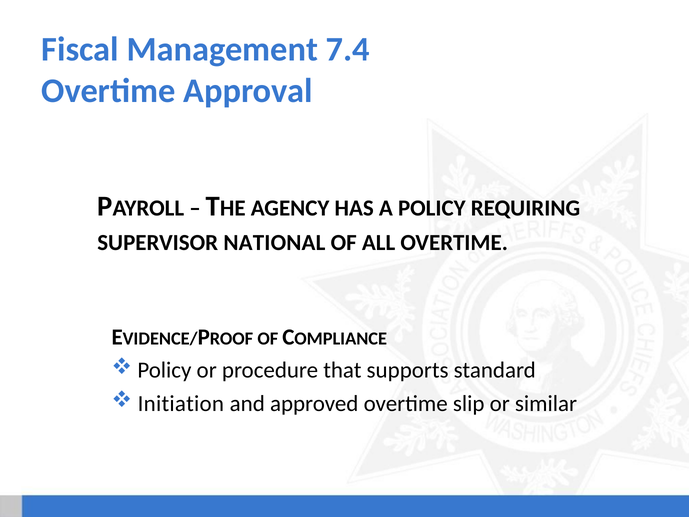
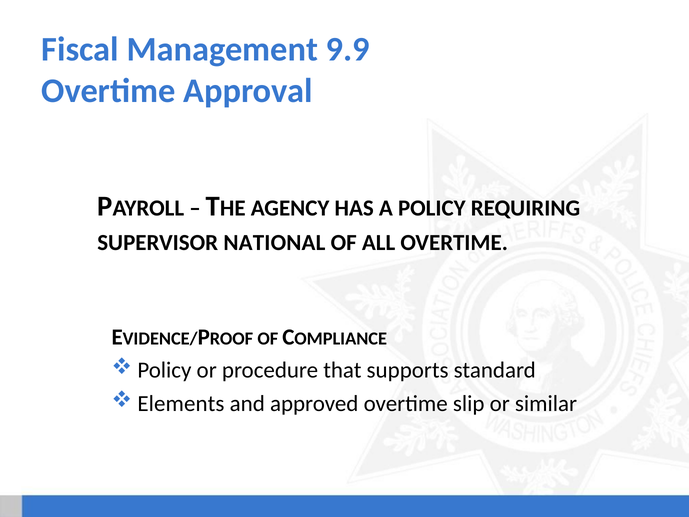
7.4: 7.4 -> 9.9 (348, 50)
Initiation: Initiation -> Elements (181, 403)
